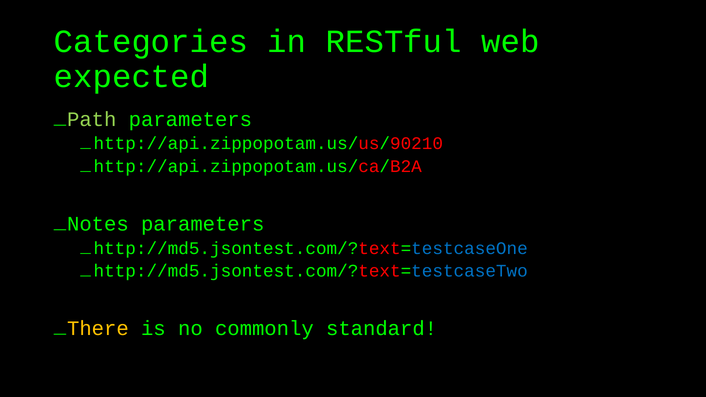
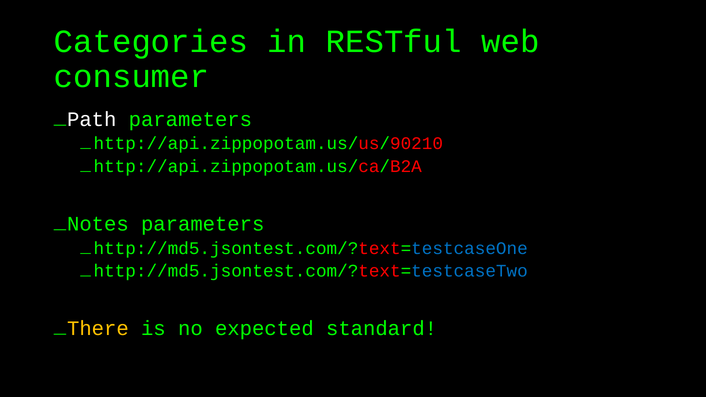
expected: expected -> consumer (132, 77)
Path colour: light green -> white (92, 119)
commonly: commonly -> expected (264, 329)
